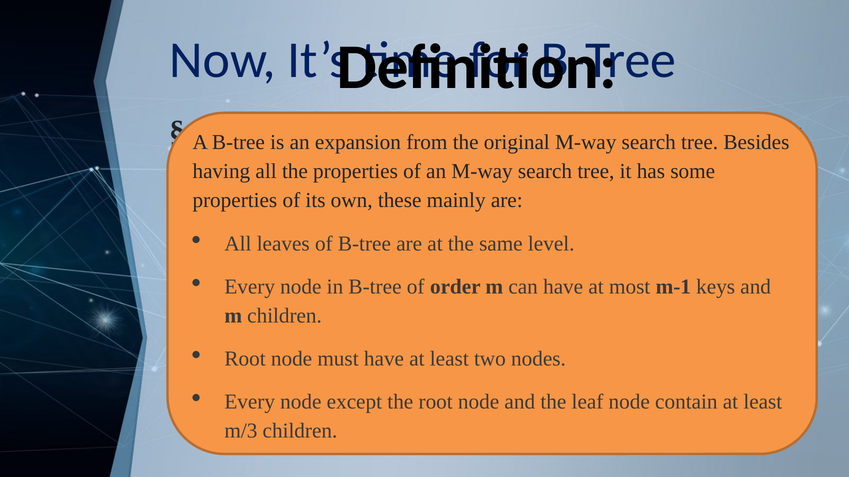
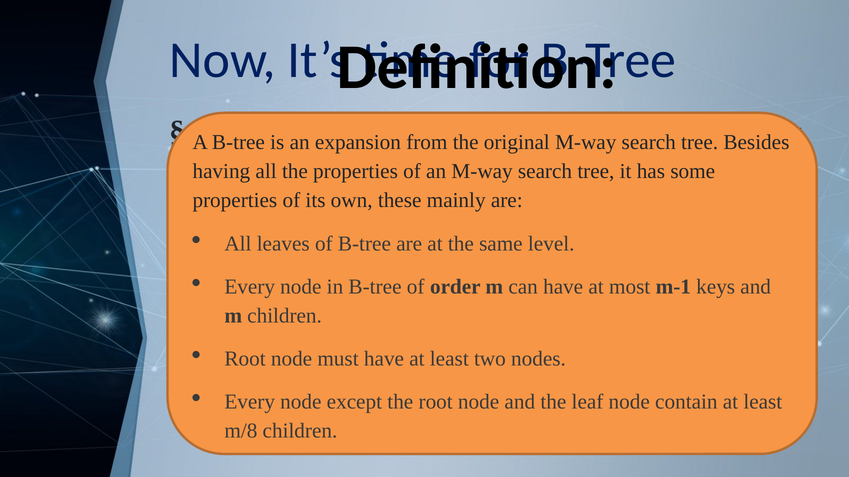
m/3: m/3 -> m/8 (241, 431)
